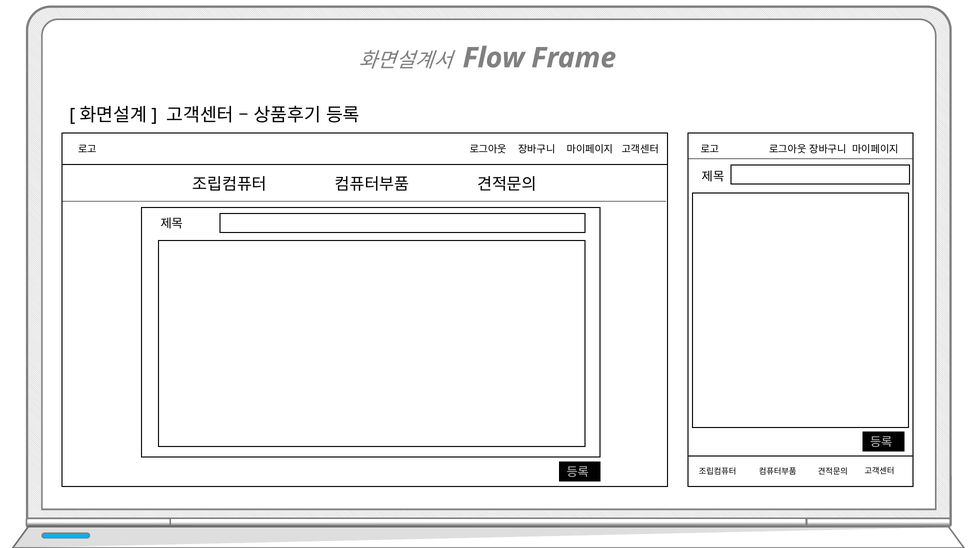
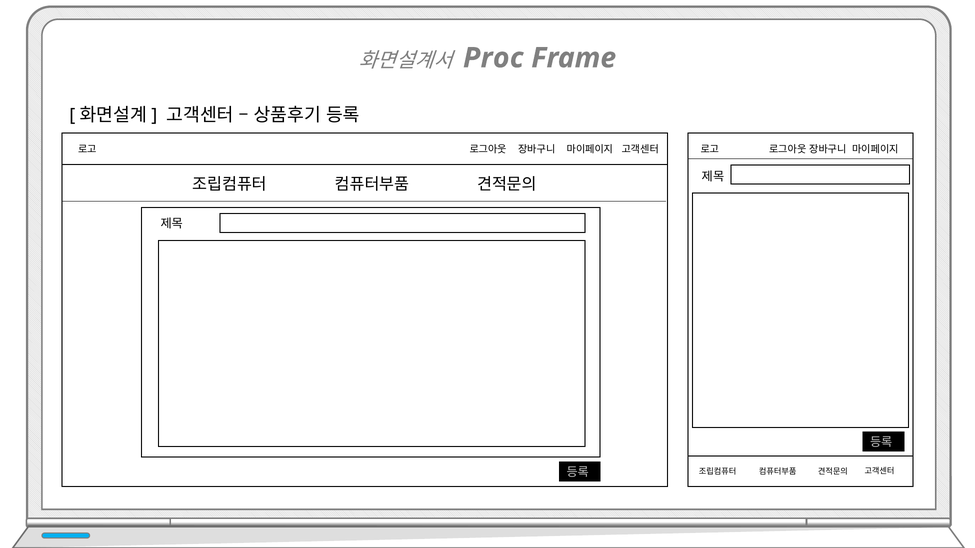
Flow: Flow -> Proc (493, 58)
